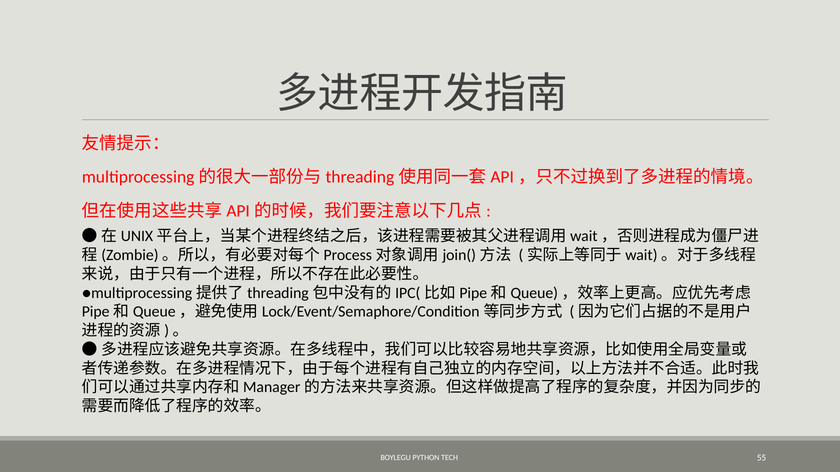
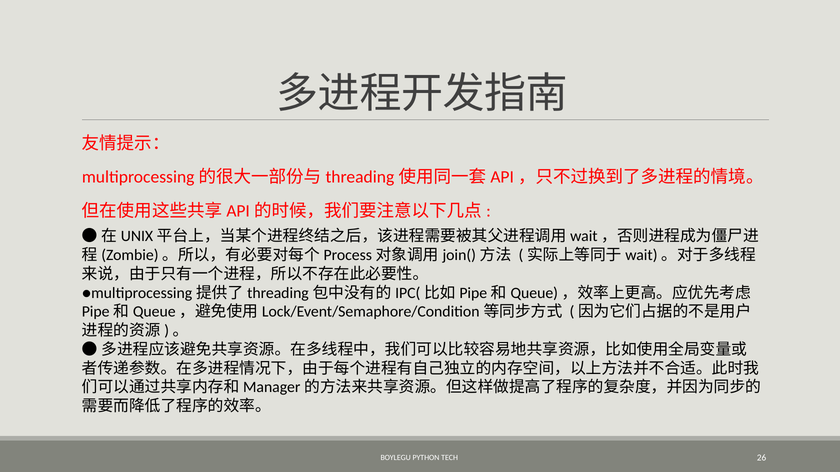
55: 55 -> 26 (762, 458)
